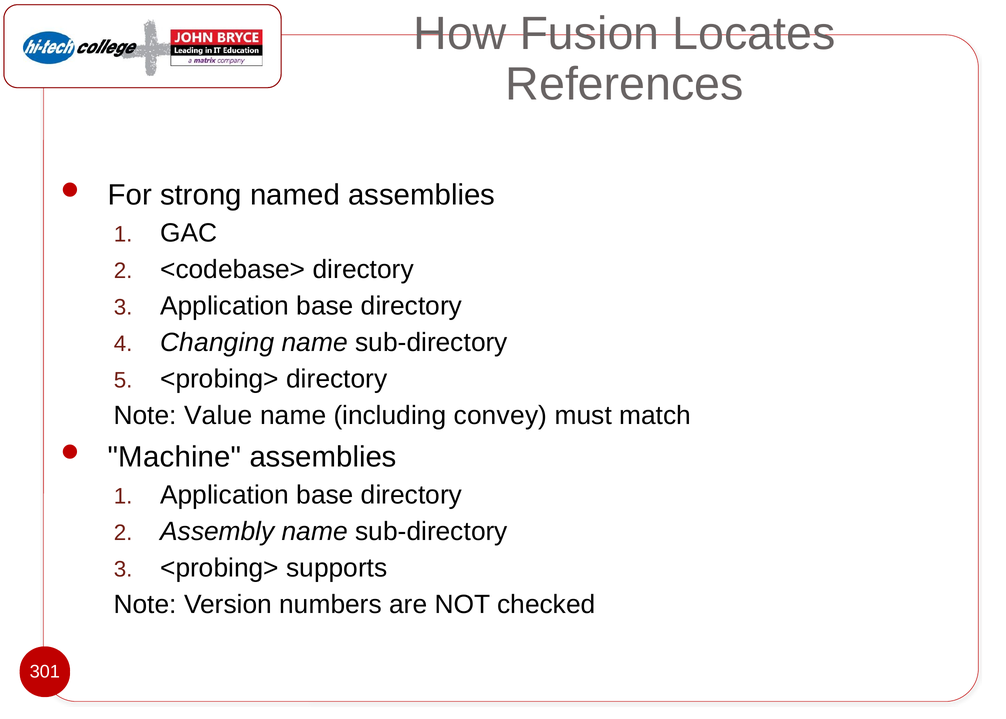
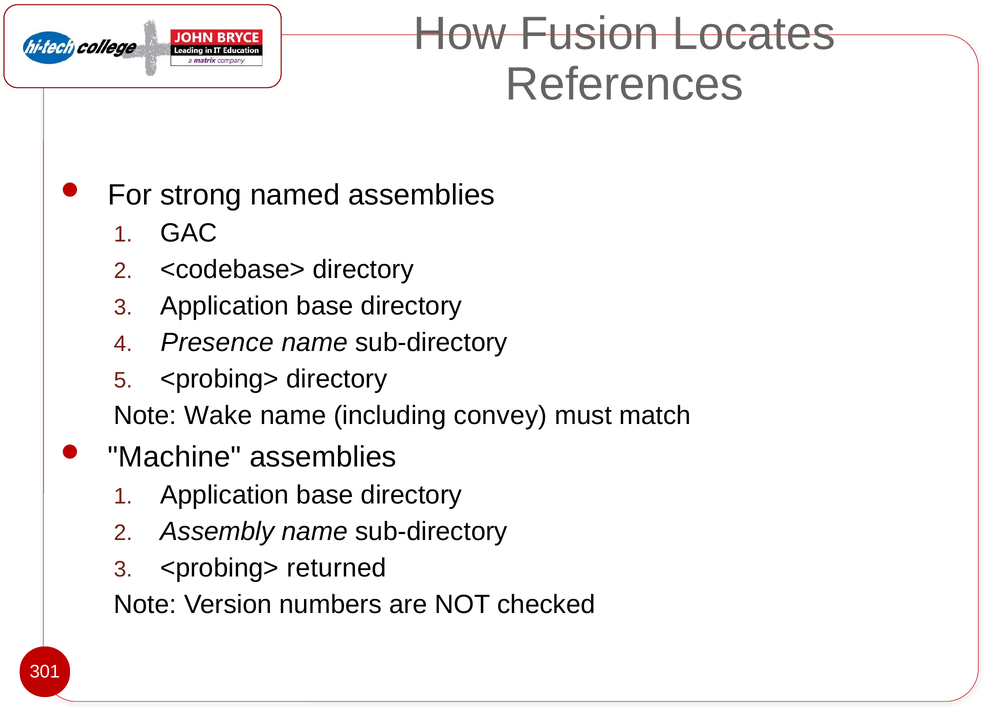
Changing: Changing -> Presence (217, 342)
Value: Value -> Wake (218, 415)
supports: supports -> returned (337, 568)
